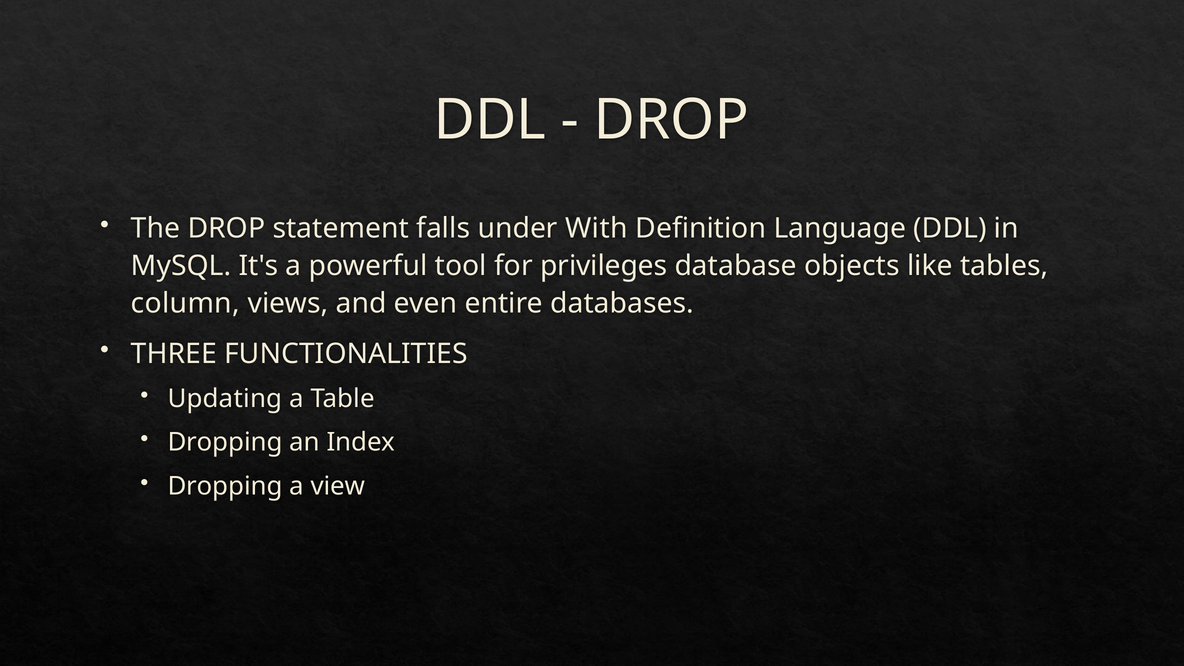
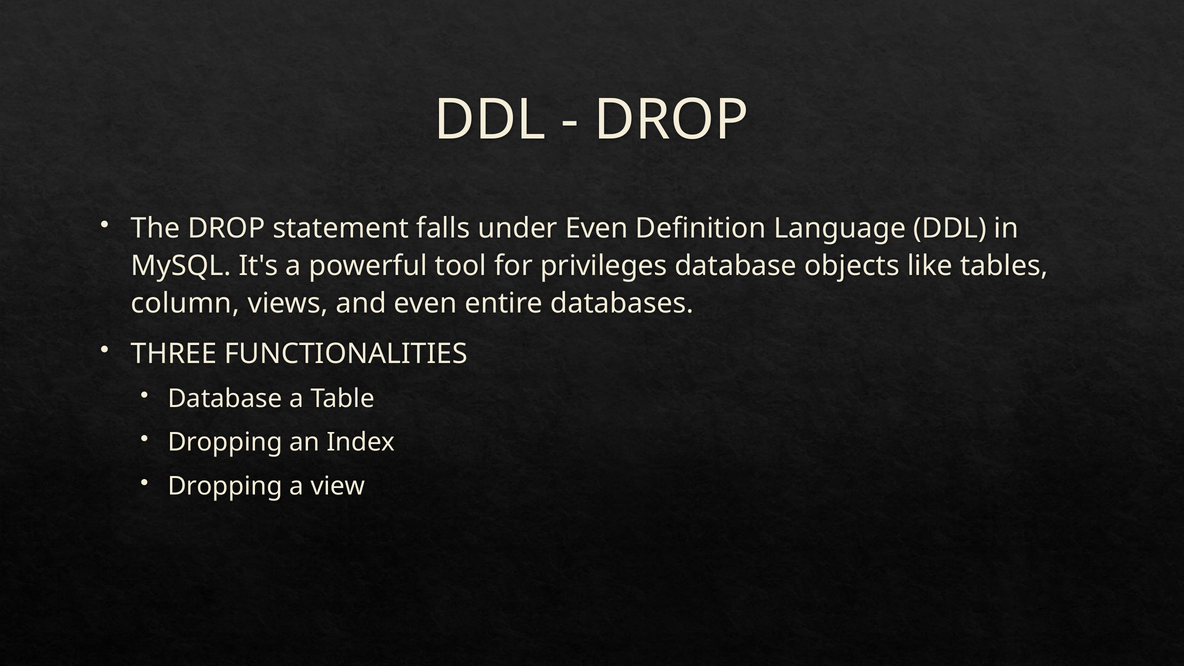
under With: With -> Even (597, 228)
Updating: Updating -> Database (225, 399)
